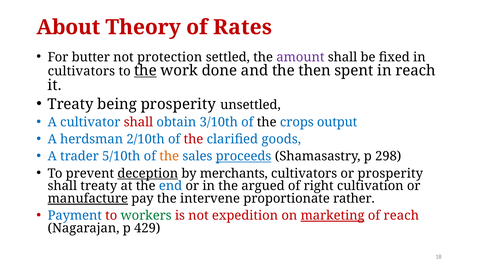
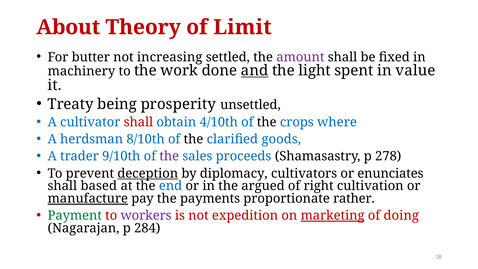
Rates: Rates -> Limit (243, 27)
protection: protection -> increasing (170, 57)
cultivators: cultivators -> machinery (81, 71)
the underline: present -> none (145, 71)
and underline: none -> present (255, 71)
then: then -> light (315, 71)
in reach: reach -> value (416, 71)
3/10th: 3/10th -> 4/10th (219, 122)
output: output -> where (337, 122)
2/10th: 2/10th -> 8/10th (146, 139)
the colour: red -> black (193, 139)
5/10th: 5/10th -> 9/10th (121, 156)
the colour: orange -> purple (169, 156)
proceeds underline: present -> none (243, 156)
298: 298 -> 278 (388, 156)
merchants: merchants -> diplomacy (234, 173)
or prosperity: prosperity -> enunciates (390, 173)
shall treaty: treaty -> based (99, 186)
intervene: intervene -> payments (210, 198)
Payment colour: blue -> green (75, 216)
workers colour: green -> purple (146, 216)
of reach: reach -> doing (401, 216)
429: 429 -> 284 (147, 228)
